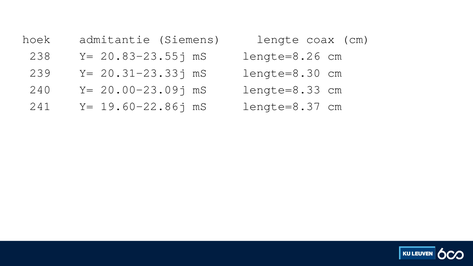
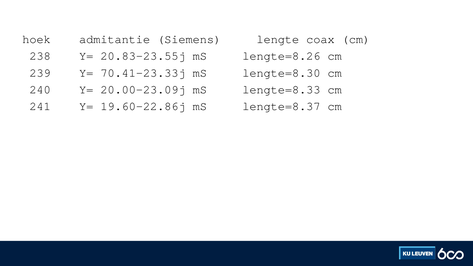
20.31-23.33j: 20.31-23.33j -> 70.41-23.33j (143, 73)
